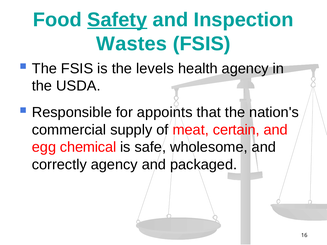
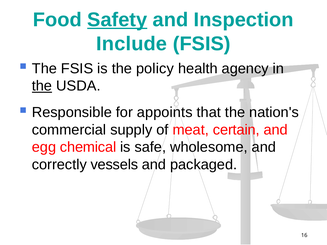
Wastes: Wastes -> Include (132, 44)
levels: levels -> policy (155, 69)
the underline: none -> present (42, 86)
correctly agency: agency -> vessels (114, 165)
